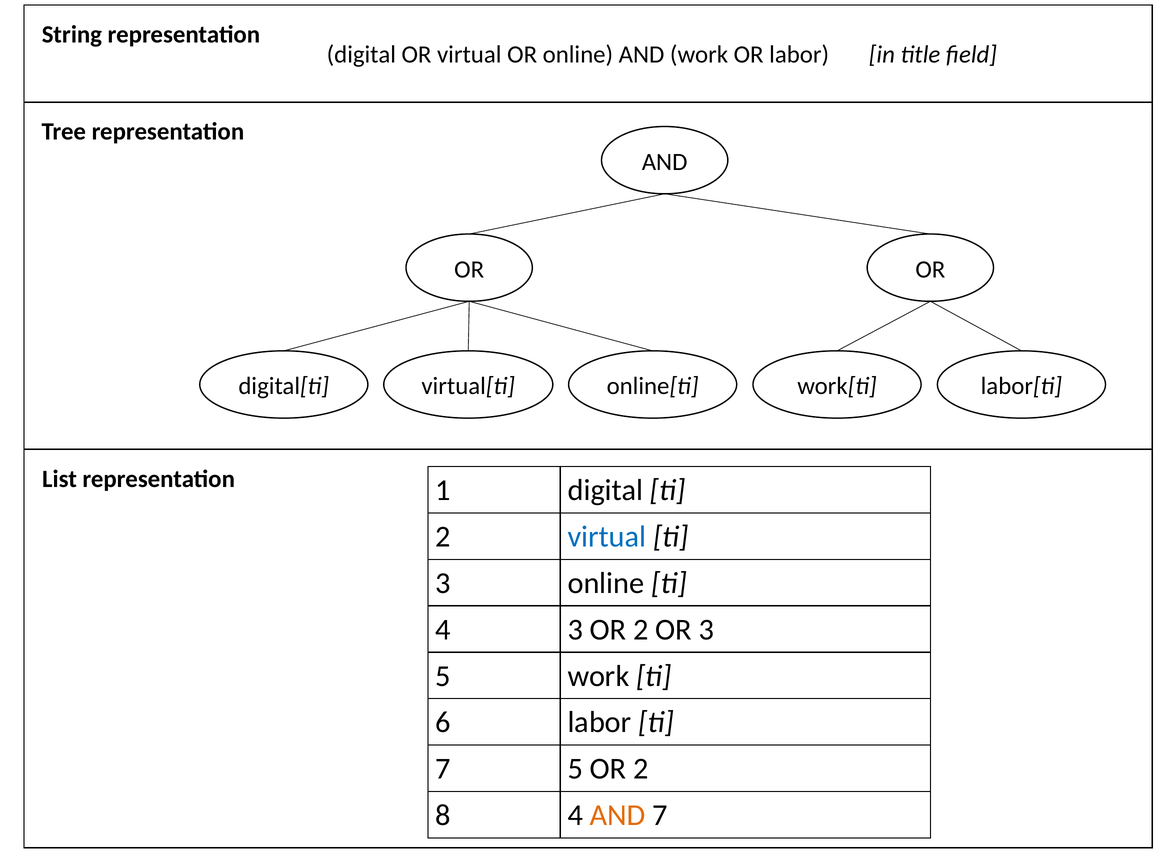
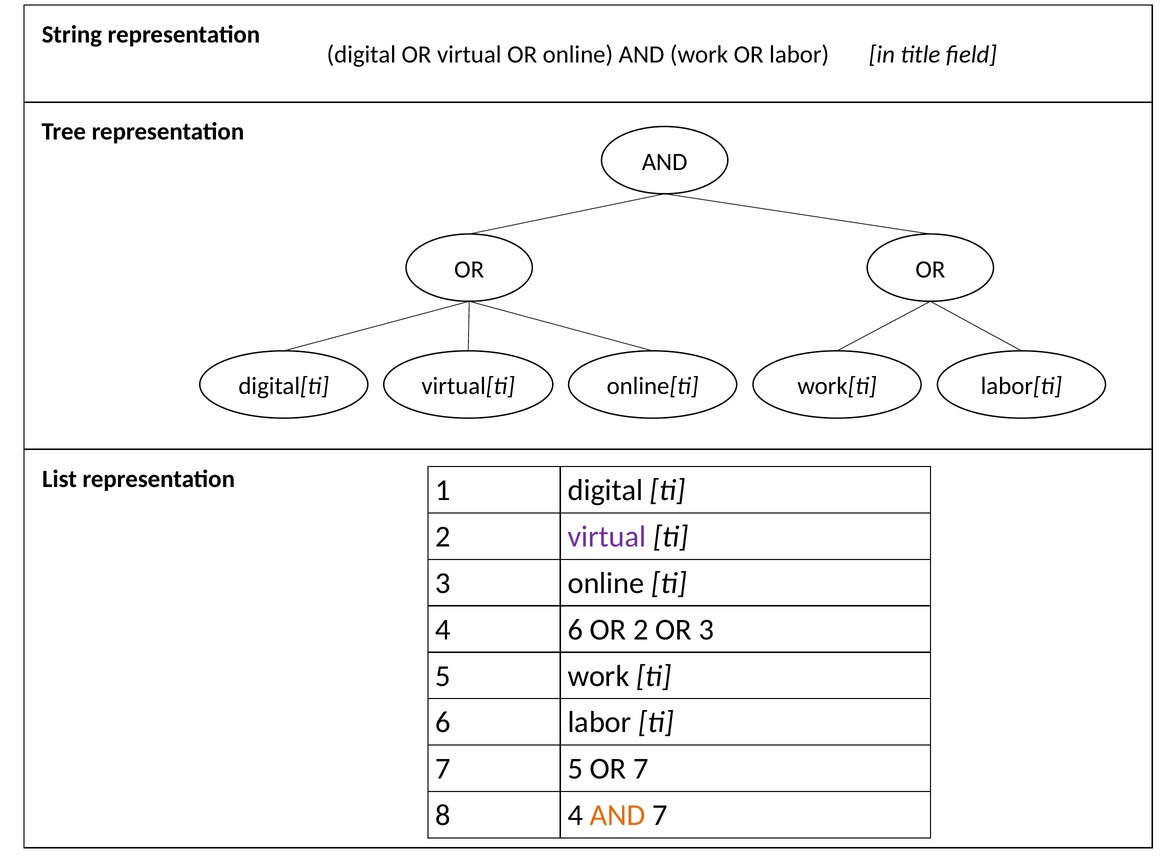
virtual colour: blue -> purple (607, 537)
4 3: 3 -> 6 (575, 630)
5 OR 2: 2 -> 7 (641, 769)
